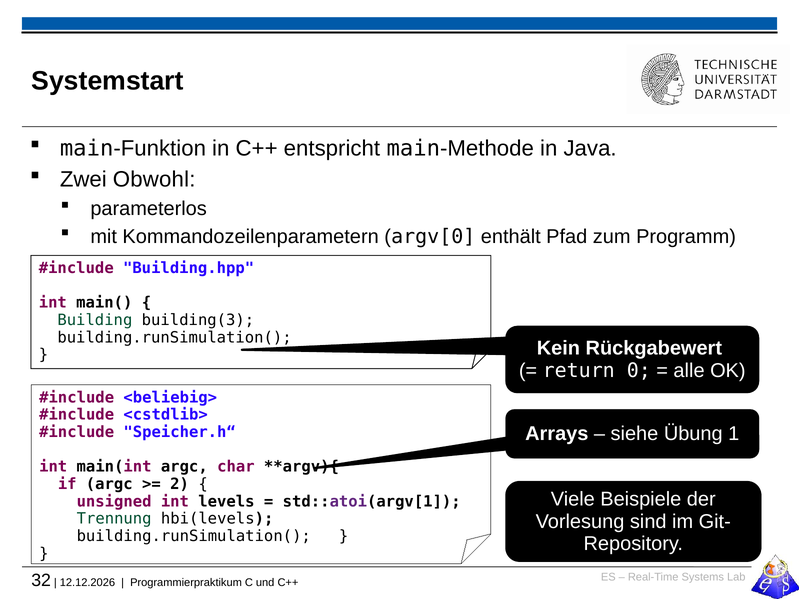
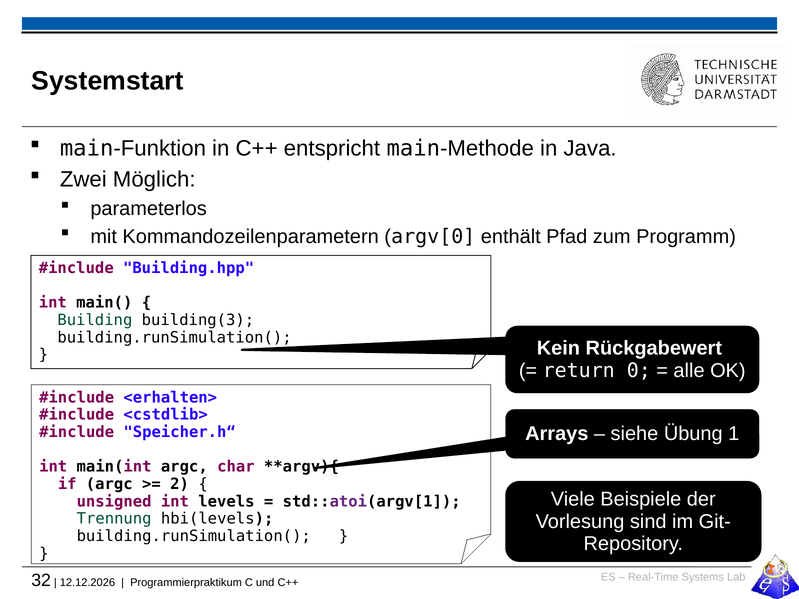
Obwohl: Obwohl -> Möglich (154, 180)
<beliebig>: <beliebig> -> <erhalten> (170, 398)
